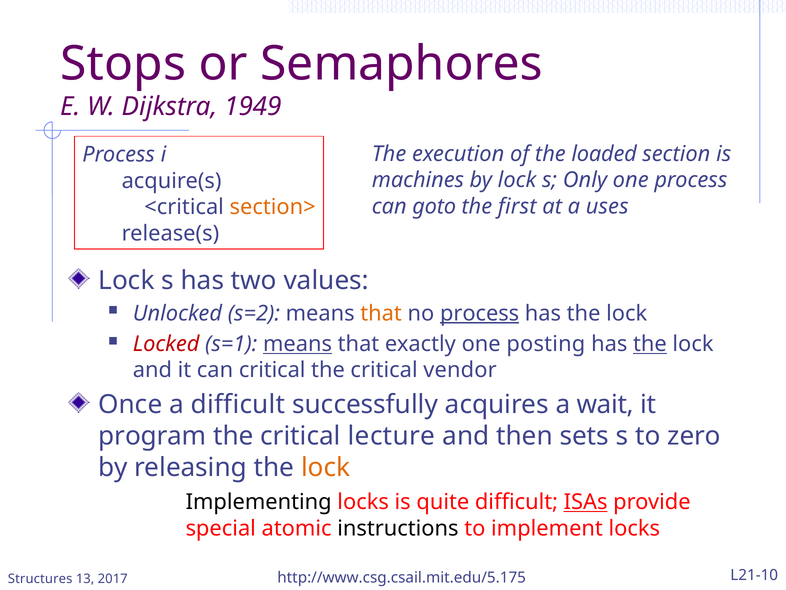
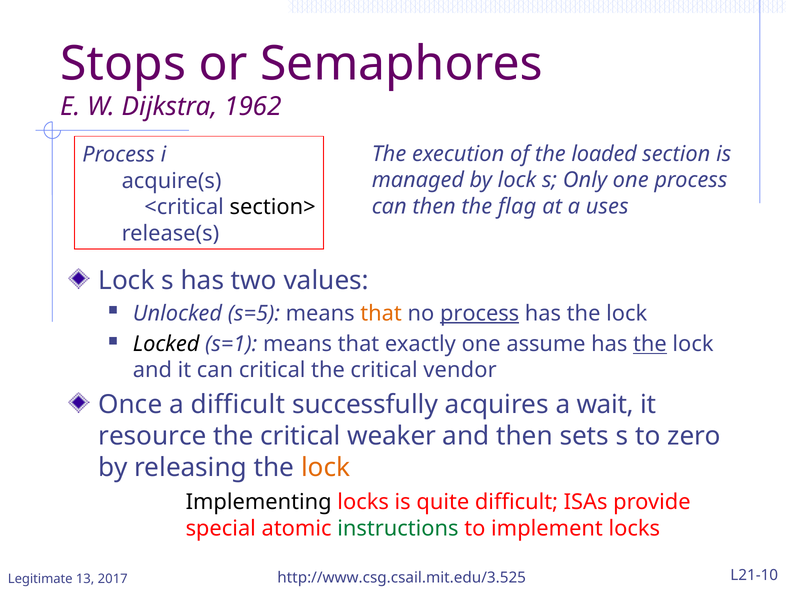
1949: 1949 -> 1962 (253, 107)
machines: machines -> managed (418, 180)
can goto: goto -> then (434, 206)
first: first -> flag (517, 206)
section> colour: orange -> black (273, 207)
s=2: s=2 -> s=5 (254, 313)
Locked colour: red -> black (166, 344)
means underline: present -> none (298, 344)
posting: posting -> assume (546, 344)
program: program -> resource (152, 436)
lecture: lecture -> weaker (392, 436)
ISAs underline: present -> none (586, 502)
instructions colour: black -> green (398, 528)
Structures: Structures -> Legitimate (40, 579)
http://www.csg.csail.mit.edu/5.175: http://www.csg.csail.mit.edu/5.175 -> http://www.csg.csail.mit.edu/3.525 (402, 577)
